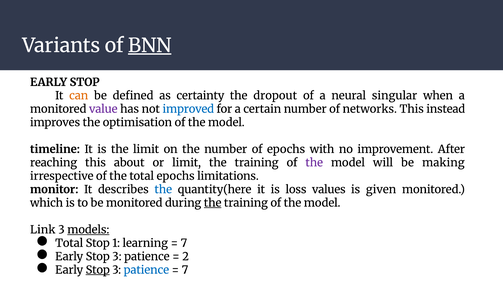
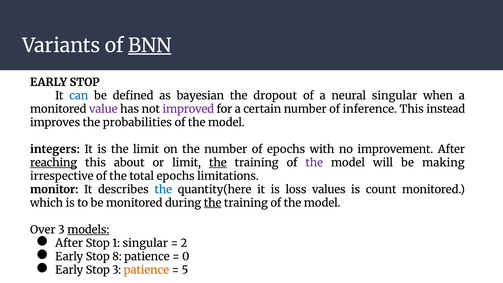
can colour: orange -> blue (79, 96)
certainty: certainty -> bayesian (200, 96)
improved colour: blue -> purple (188, 109)
networks: networks -> inference (370, 109)
optimisation: optimisation -> probabilities (137, 122)
timeline: timeline -> integers (55, 149)
reaching underline: none -> present (54, 163)
the underline: none -> present (218, 163)
given: given -> count (381, 189)
Link: Link -> Over (43, 230)
Total: Total -> After (69, 243)
1 learning: learning -> singular (145, 243)
7: 7 -> 2 (184, 243)
3: 3 -> 8 (117, 257)
2: 2 -> 0 (186, 257)
Stop underline: present -> none (98, 270)
patience colour: blue -> orange (146, 270)
7: 7 -> 5 (185, 270)
